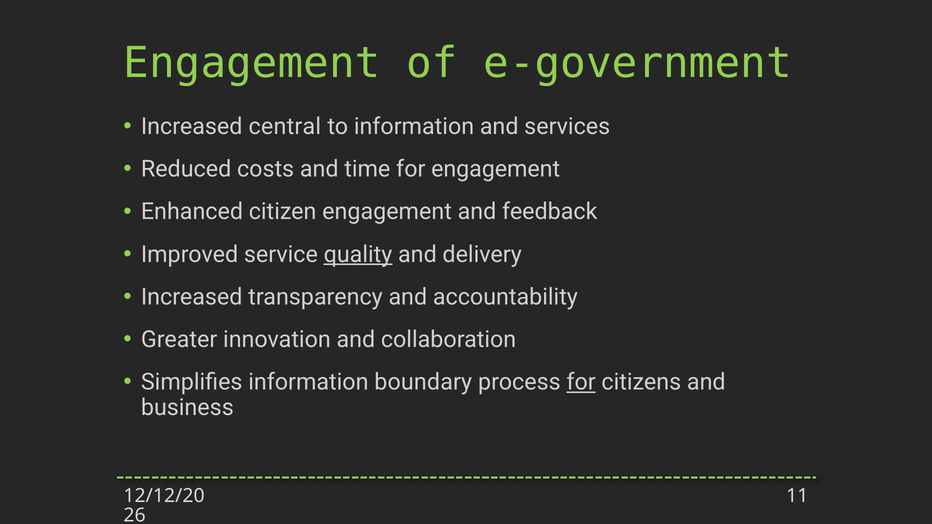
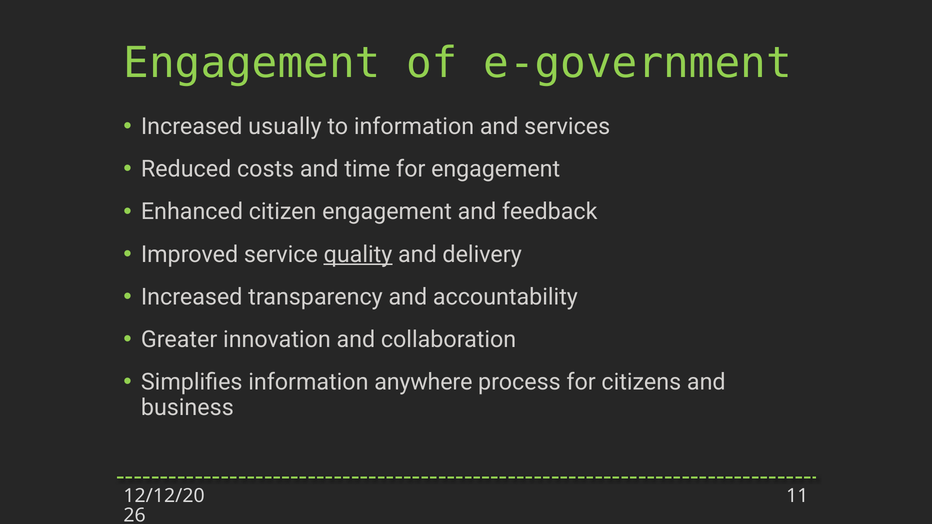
central: central -> usually (285, 127)
boundary: boundary -> anywhere (423, 382)
for underline: present -> none (581, 382)
